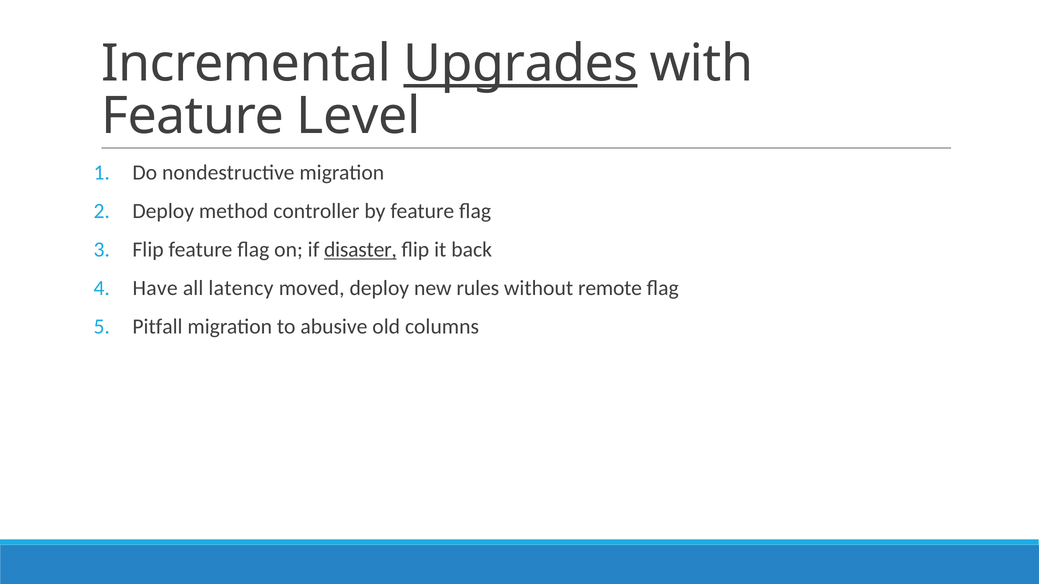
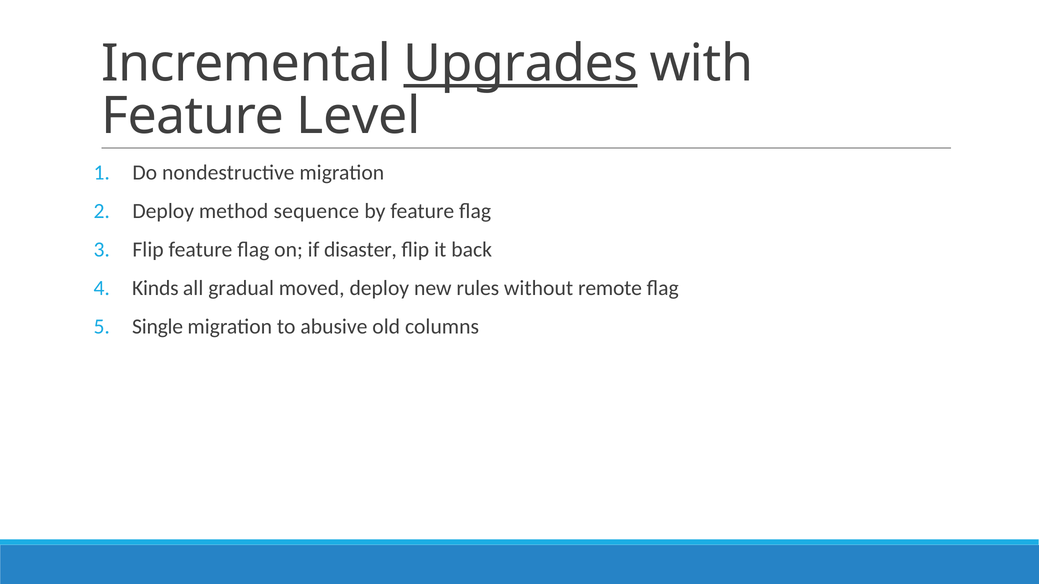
controller: controller -> sequence (316, 211)
disaster underline: present -> none (360, 250)
Have: Have -> Kinds (155, 288)
latency: latency -> gradual (241, 288)
Pitfall: Pitfall -> Single (158, 327)
